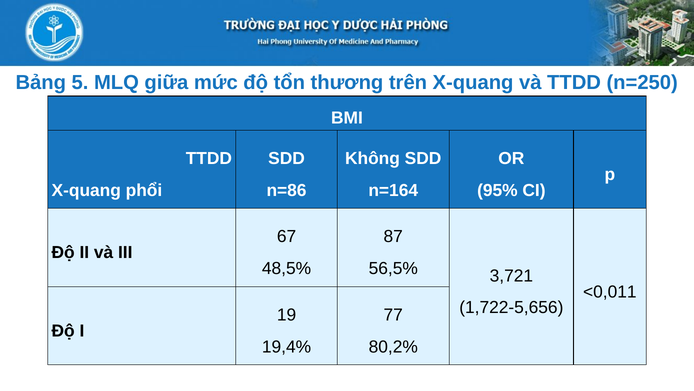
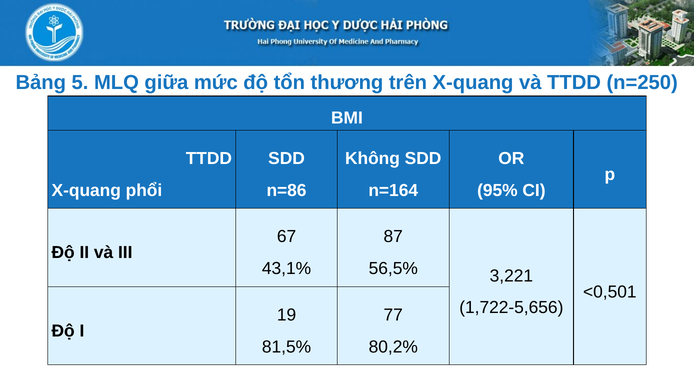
48,5%: 48,5% -> 43,1% (287, 268)
3,721: 3,721 -> 3,221 (511, 275)
<0,011: <0,011 -> <0,501 (610, 291)
19,4%: 19,4% -> 81,5% (287, 346)
